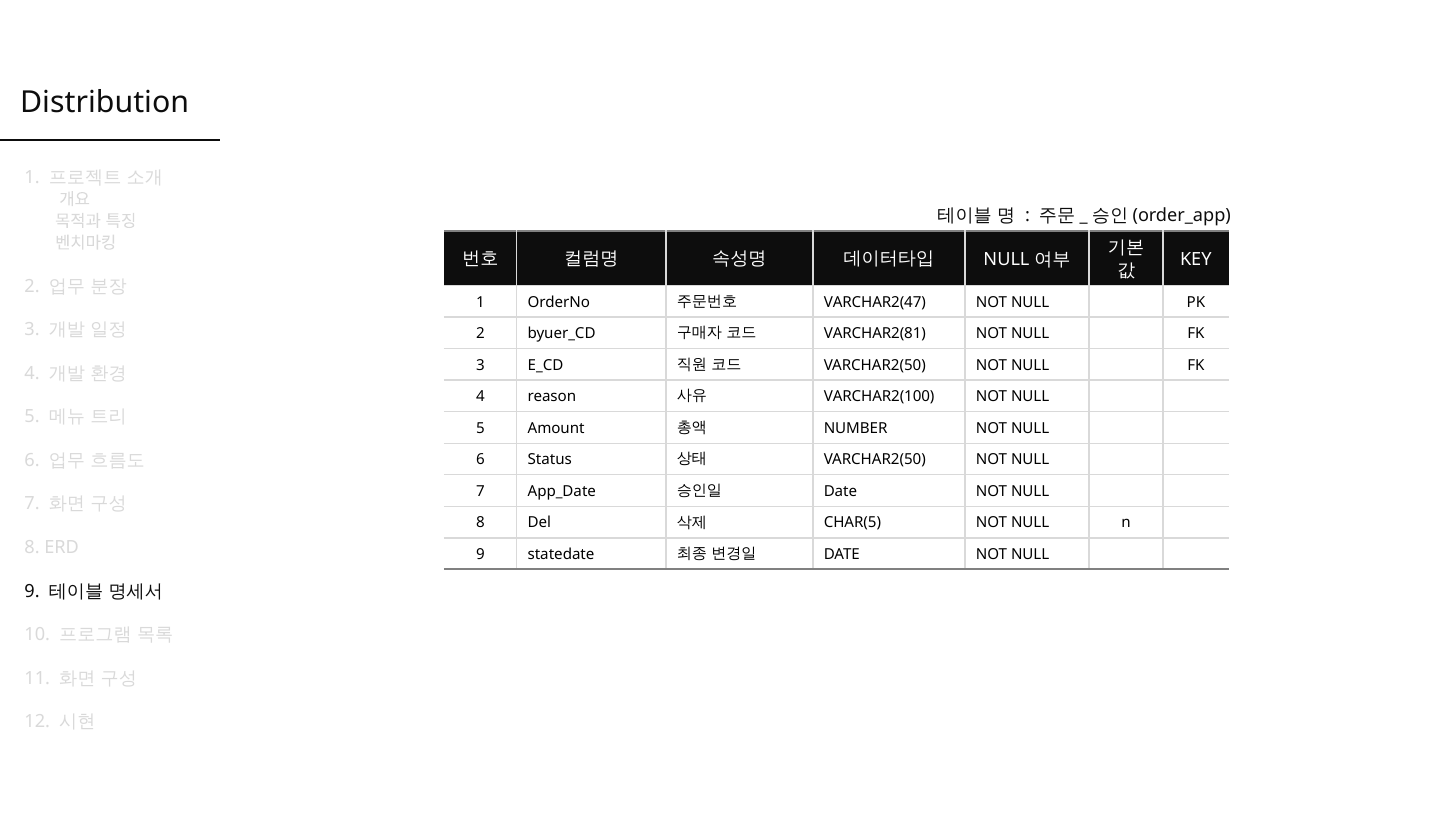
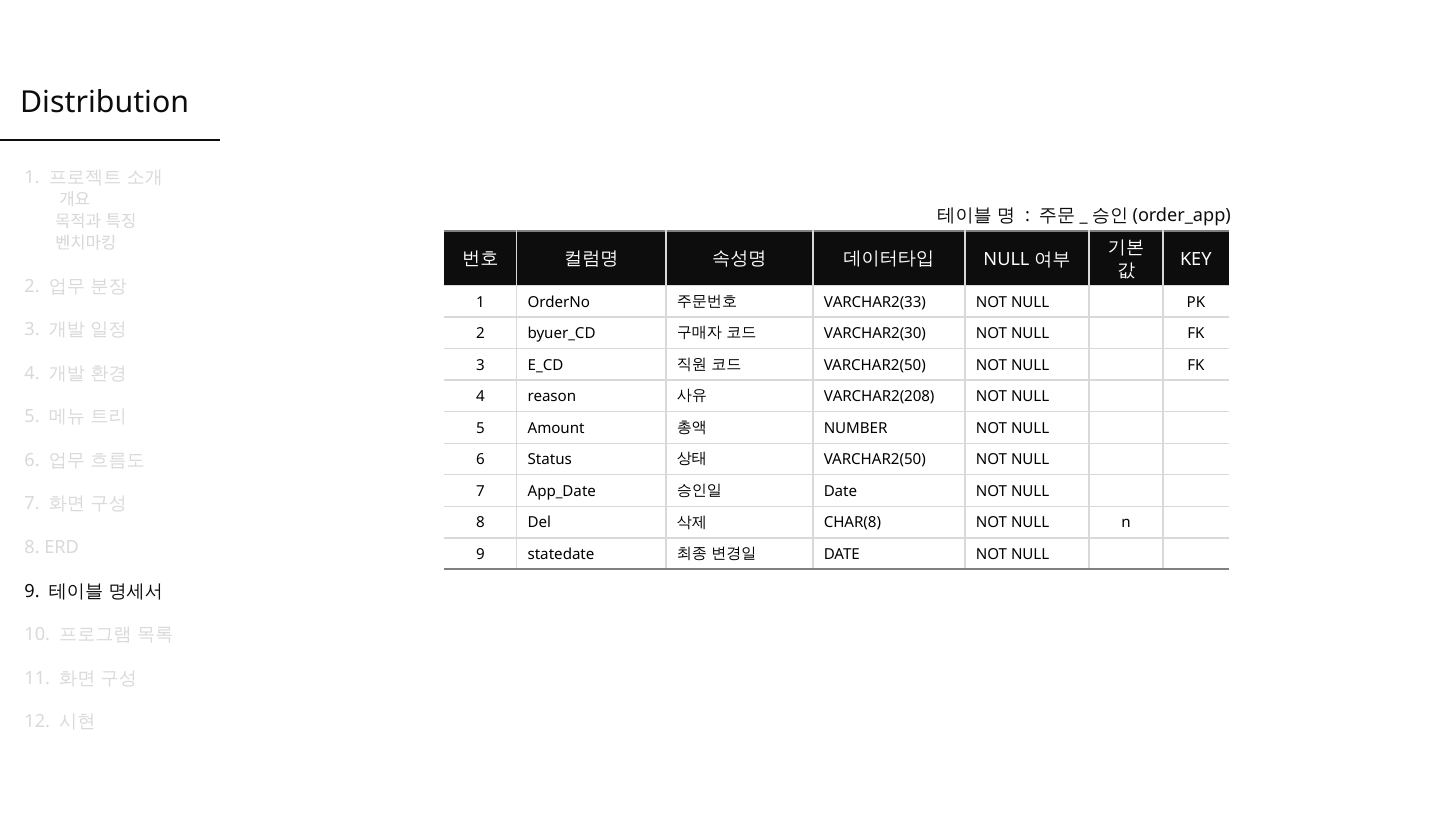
VARCHAR2(47: VARCHAR2(47 -> VARCHAR2(33 (875, 302)
VARCHAR2(81: VARCHAR2(81 -> VARCHAR2(30 (875, 334)
VARCHAR2(100: VARCHAR2(100 -> VARCHAR2(208 (879, 397)
CHAR(5: CHAR(5 -> CHAR(8 (852, 523)
